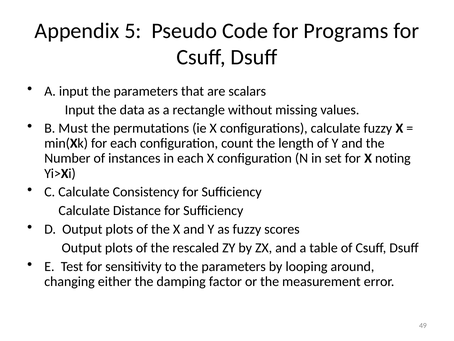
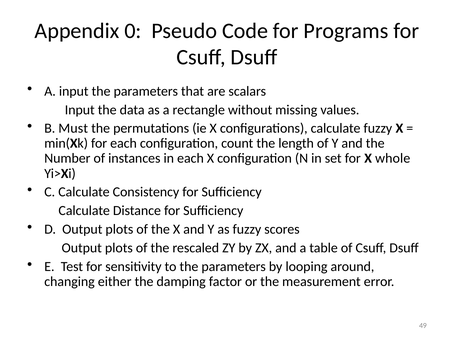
5: 5 -> 0 (133, 31)
noting: noting -> whole (393, 158)
